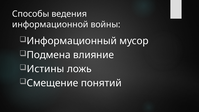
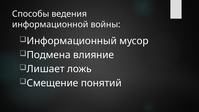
Истины: Истины -> Лишает (46, 69)
